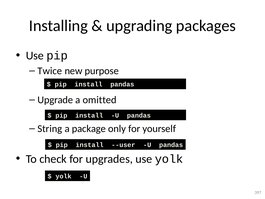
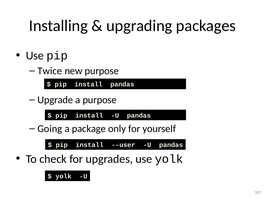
a omitted: omitted -> purpose (100, 100)
String: String -> Going (50, 129)
